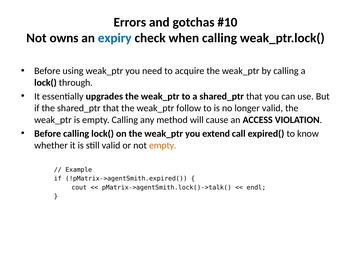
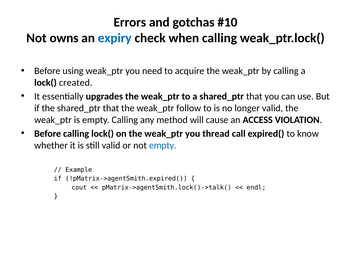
through: through -> created (76, 82)
extend: extend -> thread (216, 133)
empty colour: orange -> blue (163, 145)
